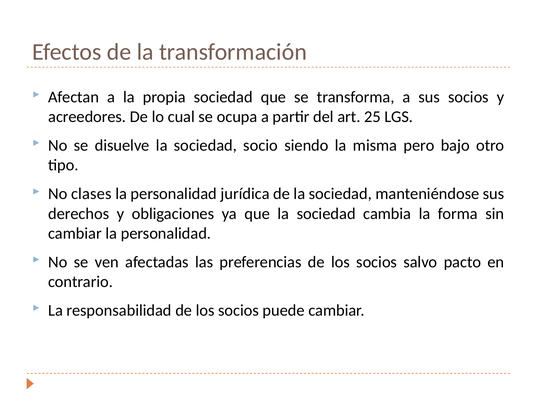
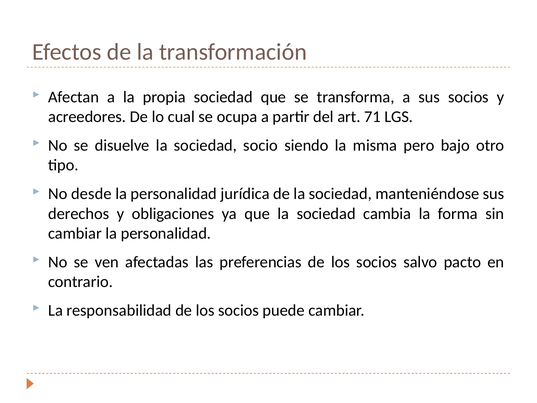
25: 25 -> 71 (373, 117)
clases: clases -> desde (91, 194)
